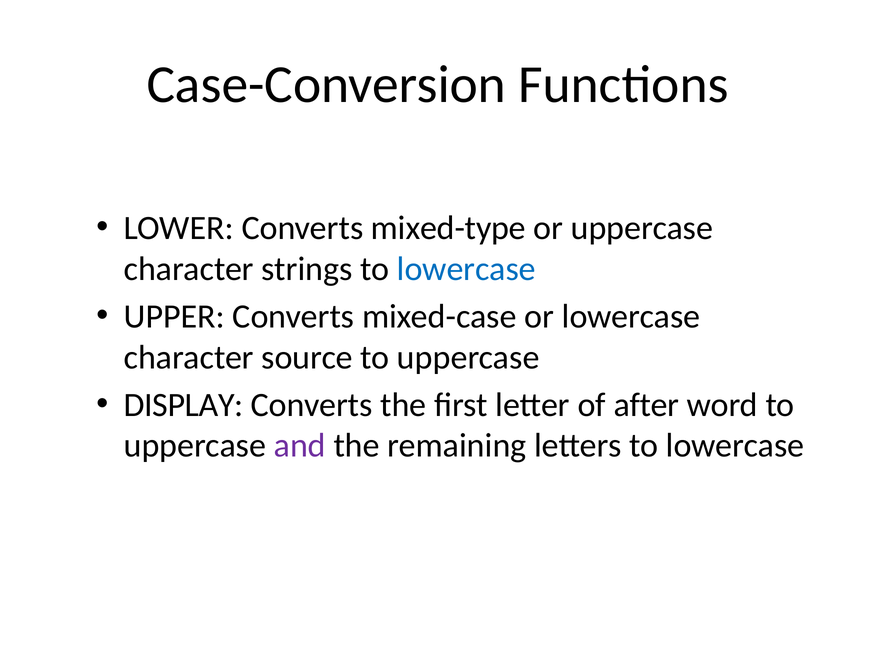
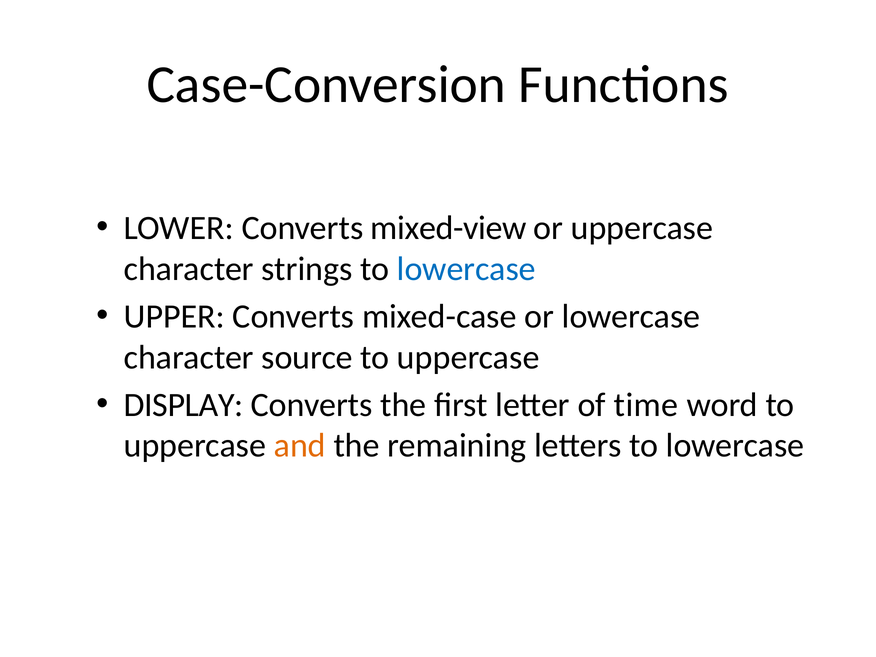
mixed-type: mixed-type -> mixed-view (448, 228)
after: after -> time (646, 405)
and colour: purple -> orange (300, 446)
